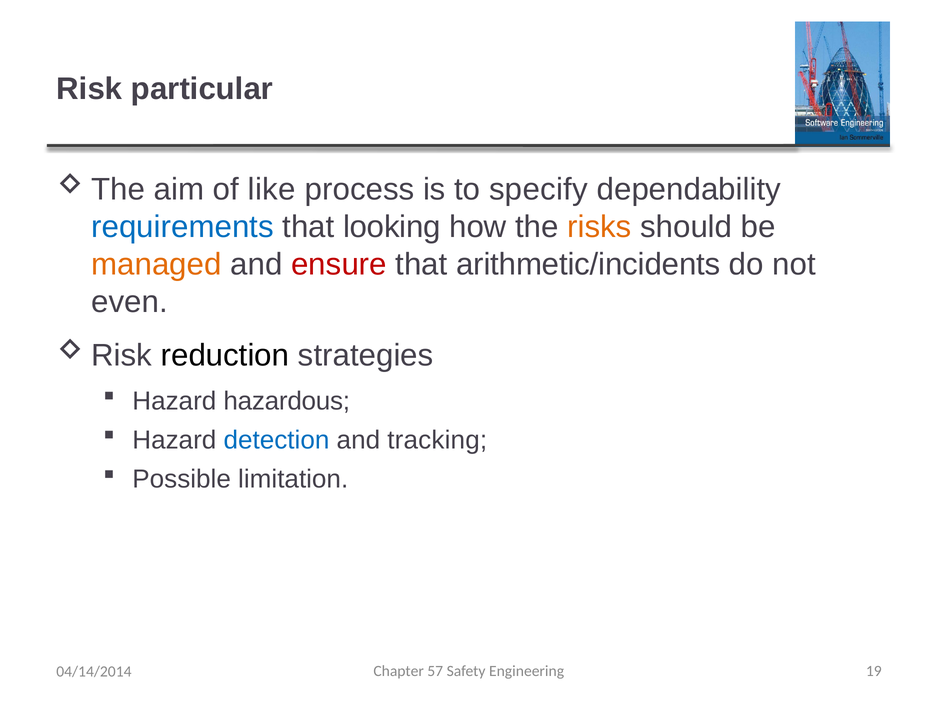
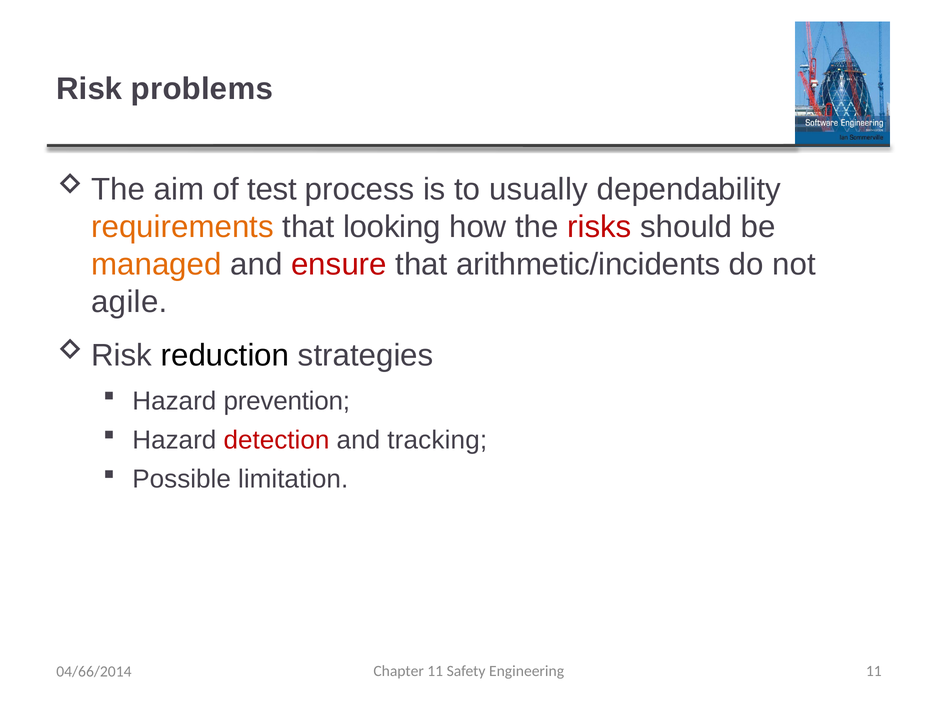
particular: particular -> problems (202, 89)
like: like -> test (272, 190)
specify: specify -> usually (538, 190)
requirements colour: blue -> orange (183, 227)
risks colour: orange -> red (599, 227)
even: even -> agile (129, 302)
hazardous: hazardous -> prevention (287, 401)
detection colour: blue -> red (276, 440)
Chapter 57: 57 -> 11 (435, 672)
Engineering 19: 19 -> 11 (874, 672)
04/14/2014: 04/14/2014 -> 04/66/2014 (94, 672)
